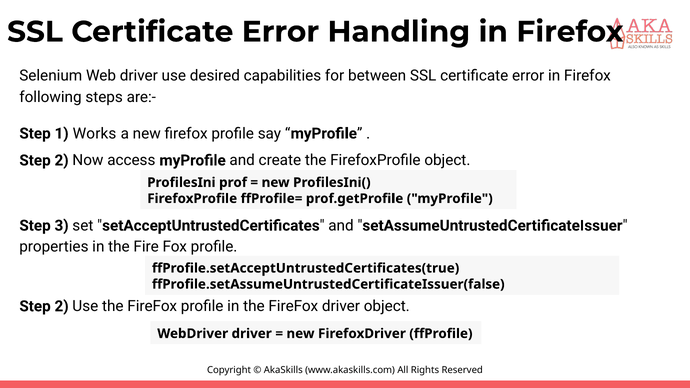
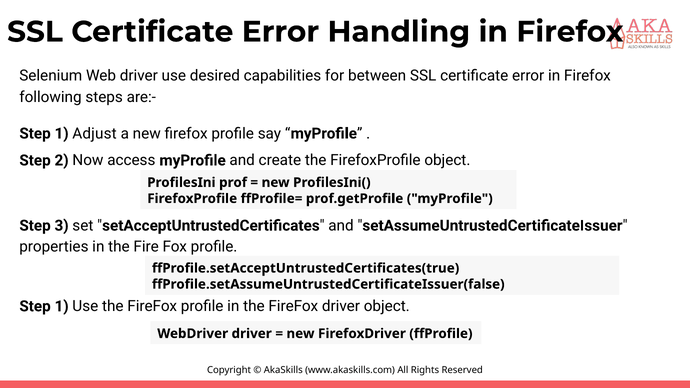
Works: Works -> Adjust (95, 134)
2: 2 -> 1 (62, 306)
